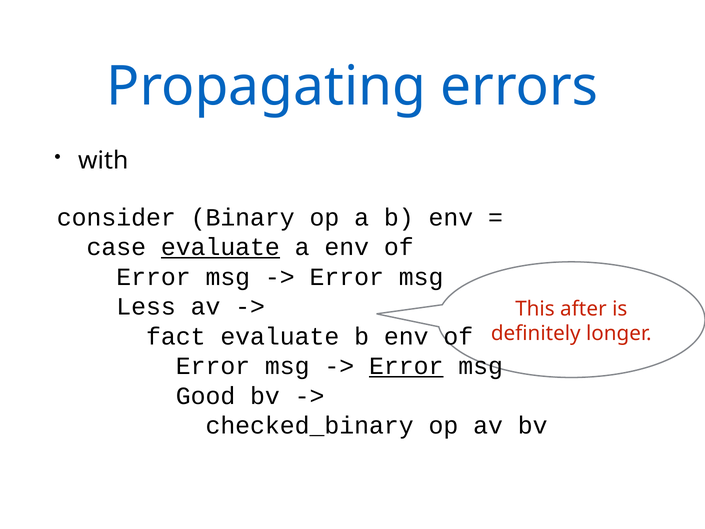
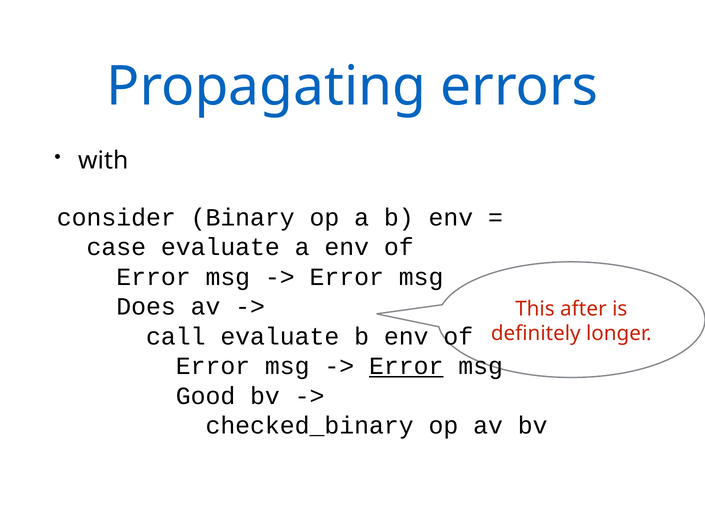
evaluate underline: present -> none (220, 247)
Less: Less -> Does (146, 307)
fact: fact -> call (176, 336)
